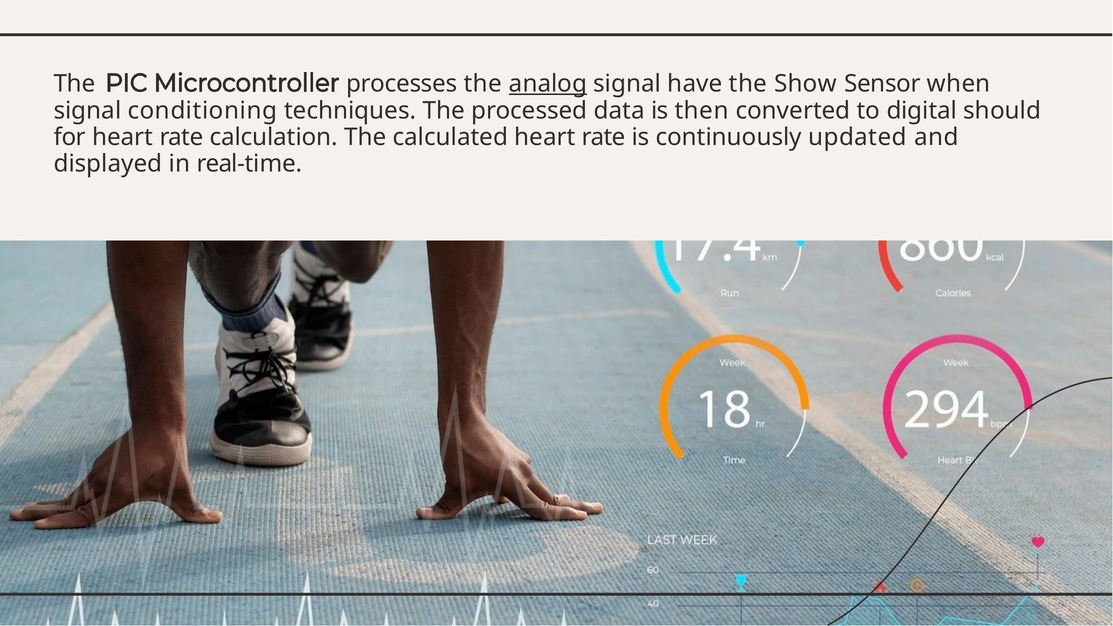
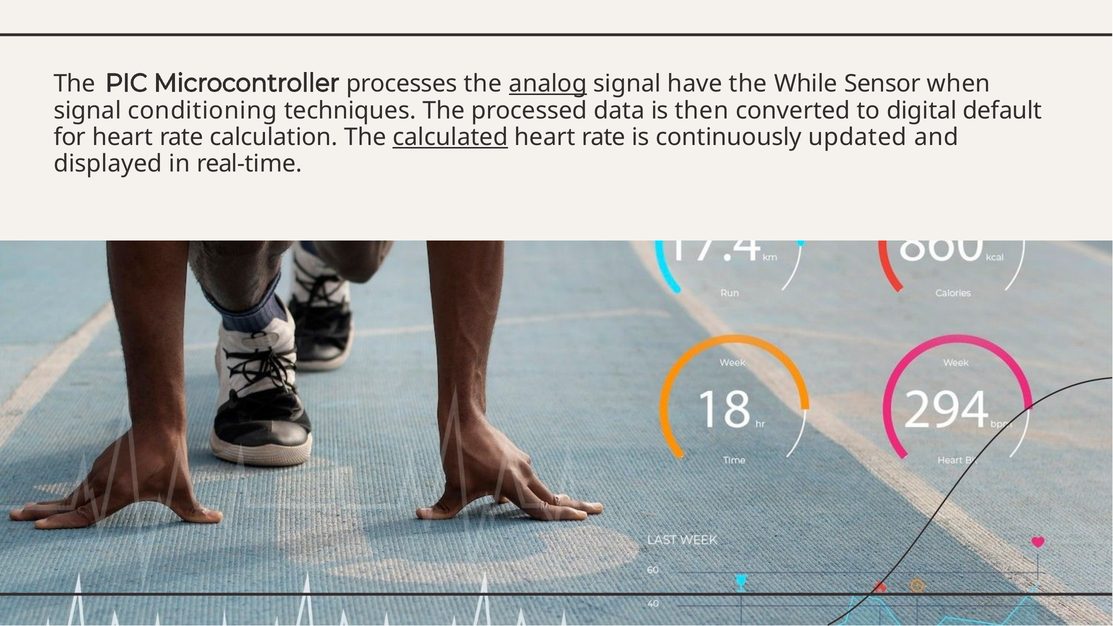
Show: Show -> While (806, 84)
should: should -> default (1002, 111)
calculated underline: none -> present (450, 137)
